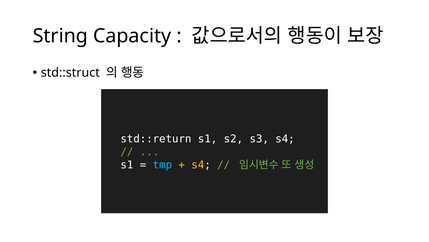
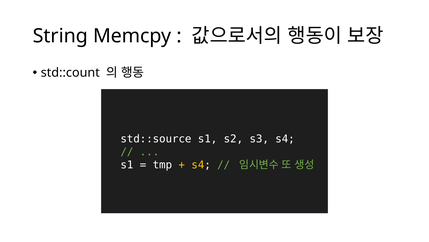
Capacity: Capacity -> Memcpy (132, 36)
std::struct: std::struct -> std::count (70, 73)
std::return: std::return -> std::source (156, 139)
tmp colour: light blue -> white (162, 164)
